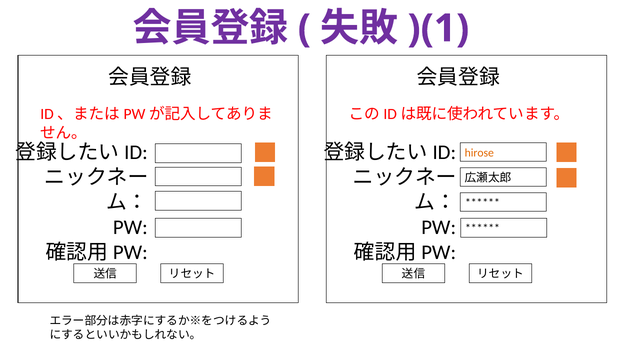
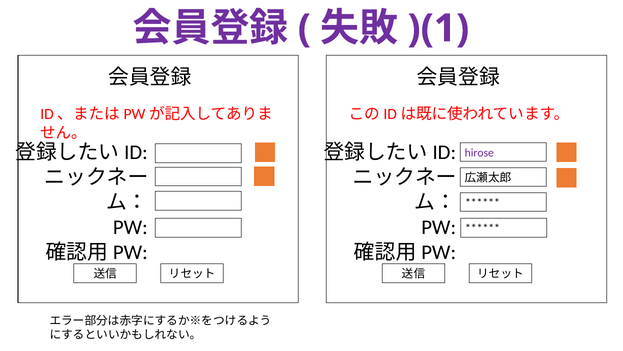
hirose colour: orange -> purple (479, 153)
